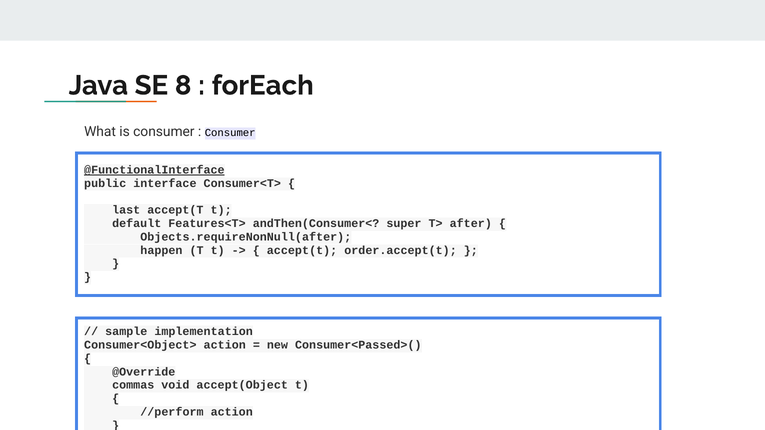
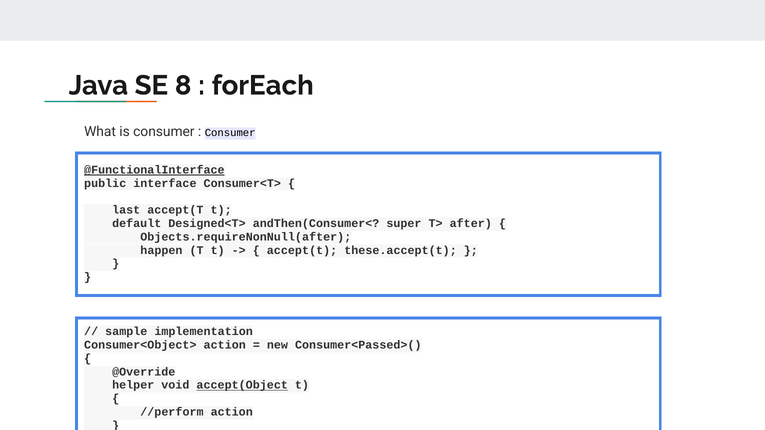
Features<T>: Features<T> -> Designed<T> (207, 224)
order.accept(t: order.accept(t -> these.accept(t (401, 250)
commas: commas -> helper (133, 385)
accept(Object underline: none -> present (242, 385)
